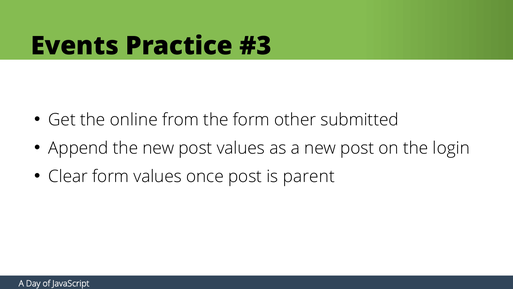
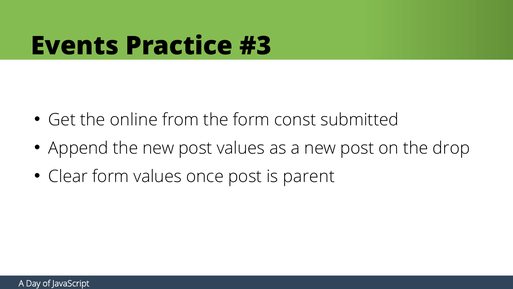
other: other -> const (295, 120)
login: login -> drop (451, 148)
